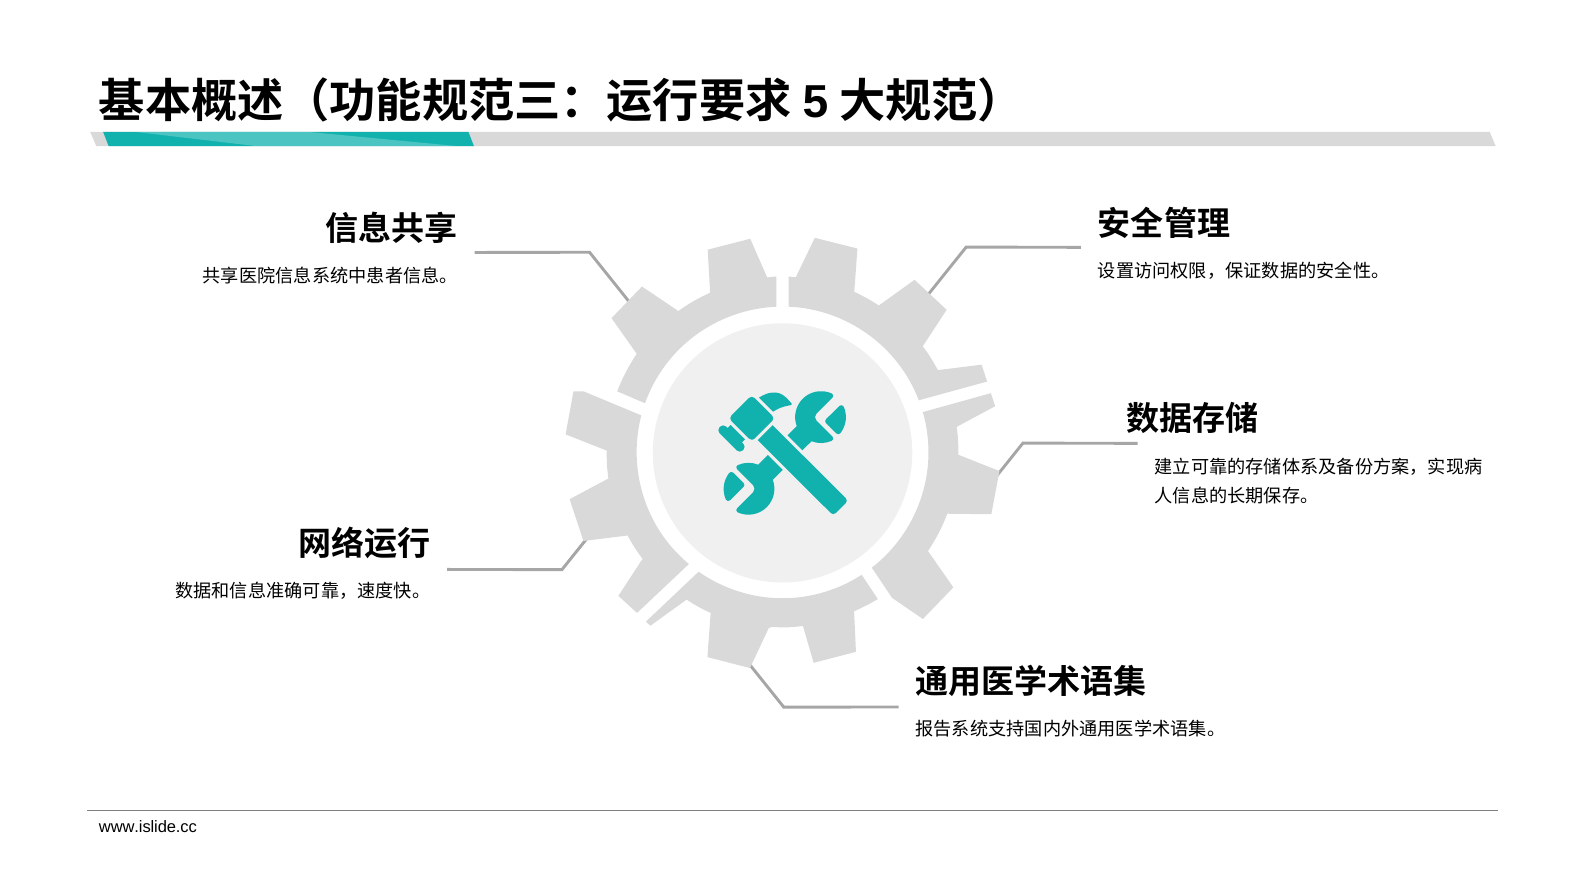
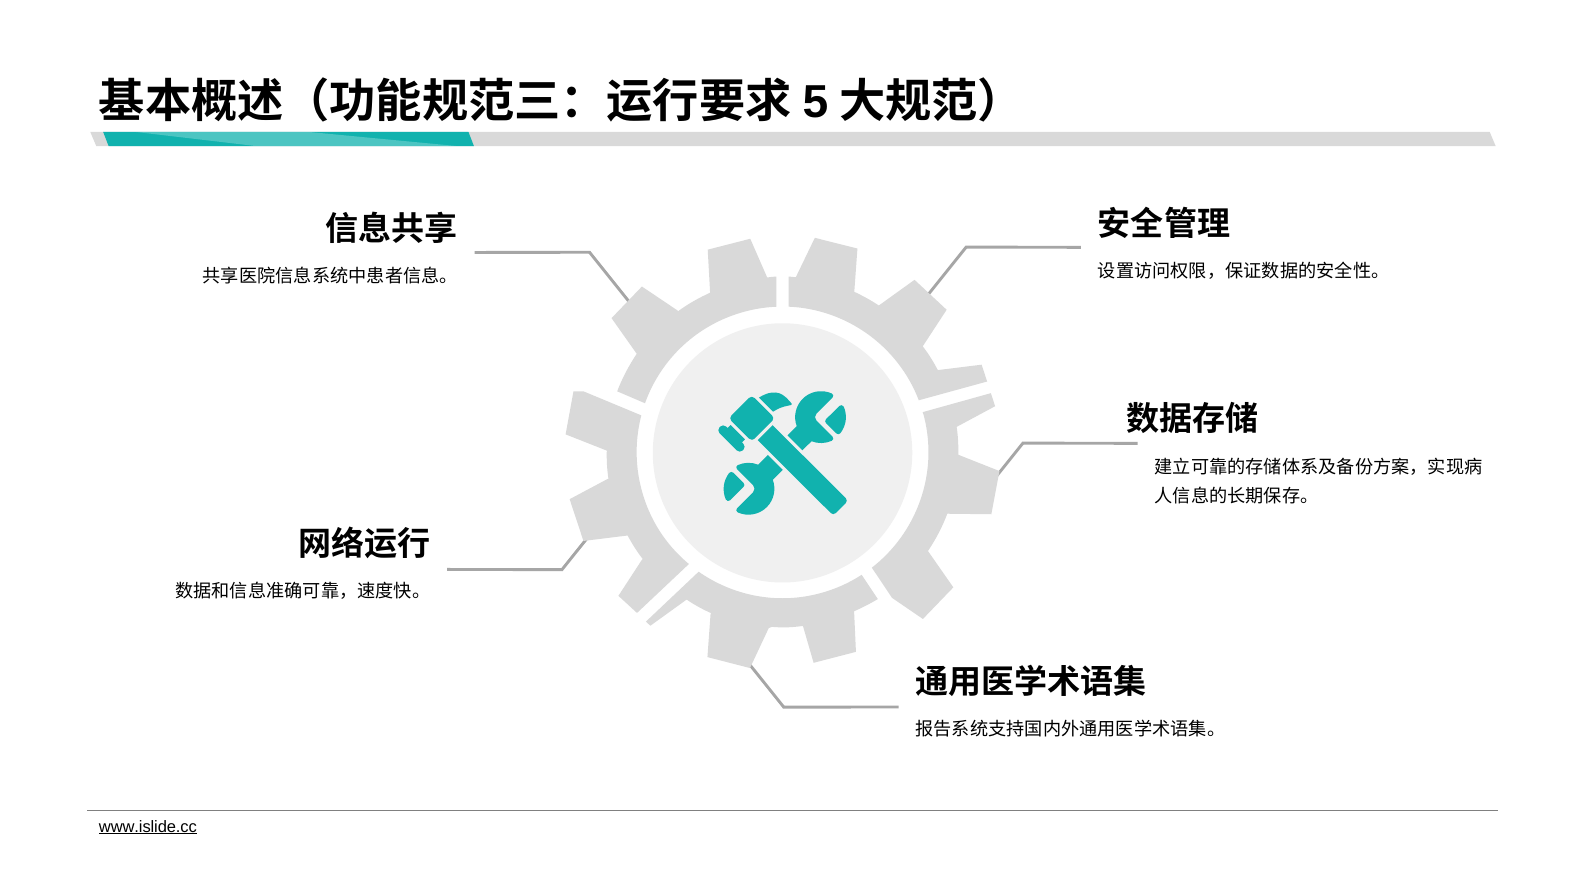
www.islide.cc underline: none -> present (148, 827)
